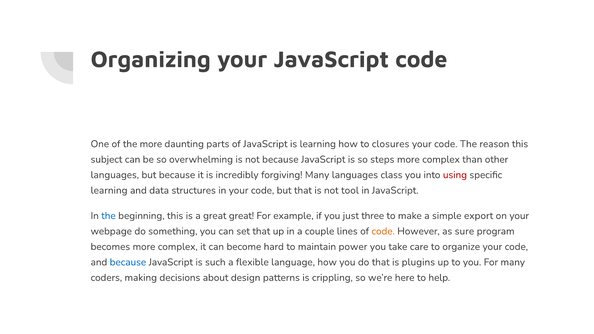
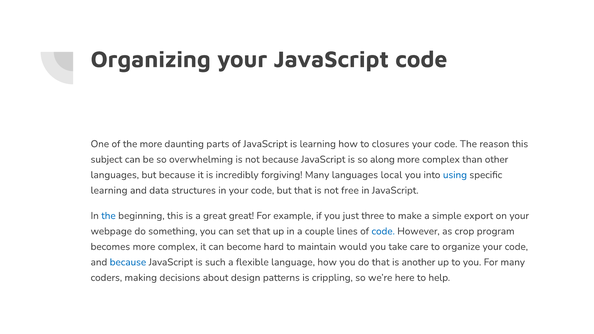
steps: steps -> along (382, 159)
class: class -> local (391, 175)
using colour: red -> blue (455, 175)
tool: tool -> free (350, 190)
code colour: orange -> blue (383, 231)
sure: sure -> crop (464, 231)
power: power -> would (353, 247)
plugins: plugins -> another (418, 262)
